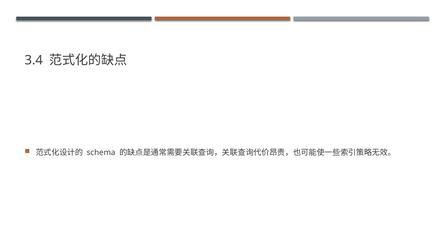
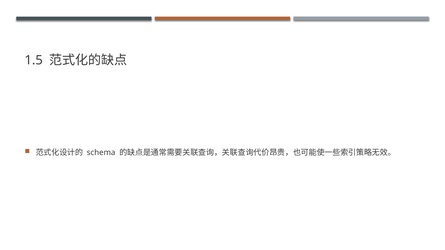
3.4: 3.4 -> 1.5 (34, 60)
